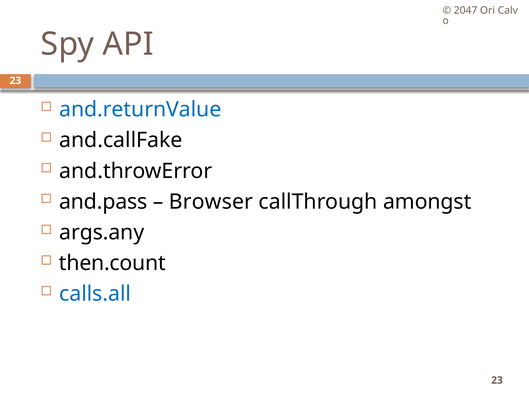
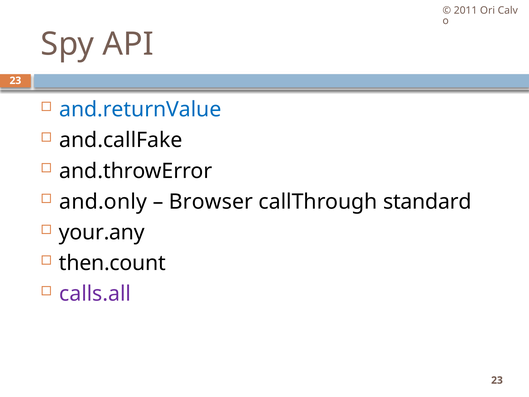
2047: 2047 -> 2011 (466, 10)
and.pass: and.pass -> and.only (103, 202)
amongst: amongst -> standard (427, 202)
args.any: args.any -> your.any (102, 232)
calls.all colour: blue -> purple (95, 294)
